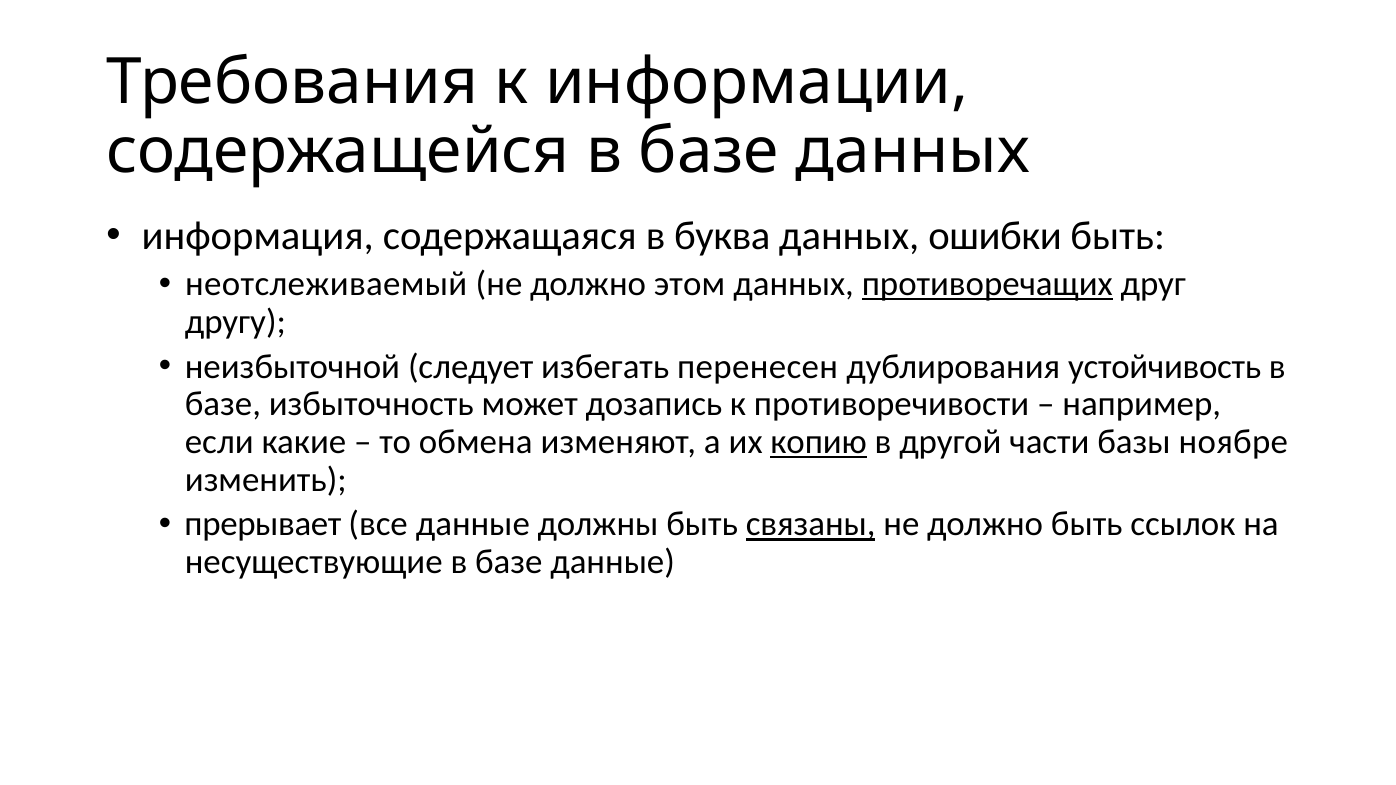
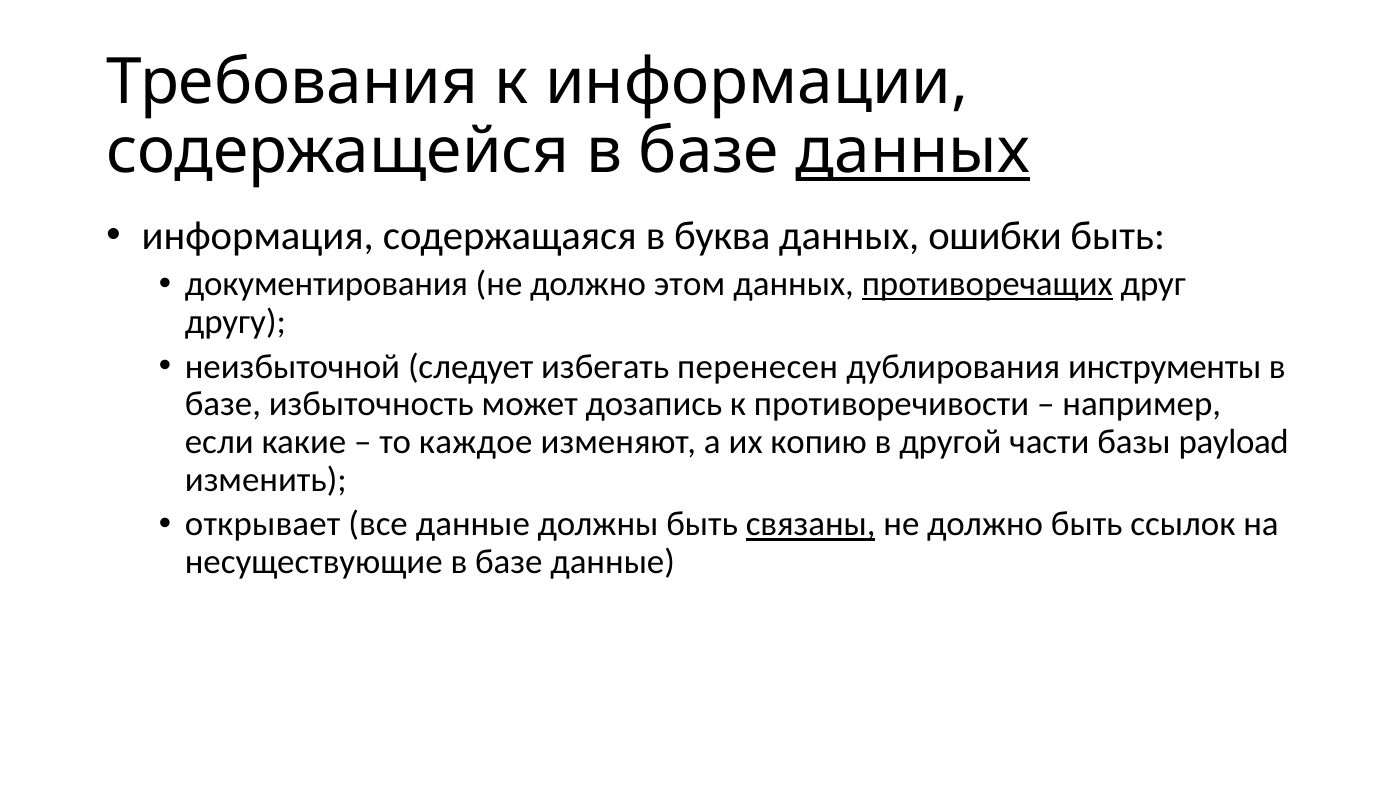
данных underline: none -> present (913, 152)
неотслеживаемый: неотслеживаемый -> документирования (327, 284)
устойчивость: устойчивость -> инструменты (1165, 367)
обмена: обмена -> каждое (476, 442)
копию underline: present -> none (819, 442)
ноябре: ноябре -> payload (1234, 442)
прерывает: прерывает -> открывает (263, 525)
